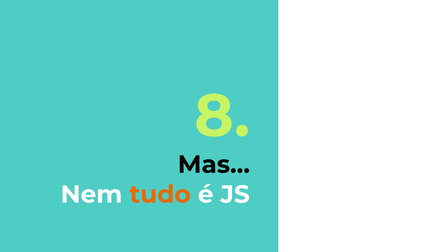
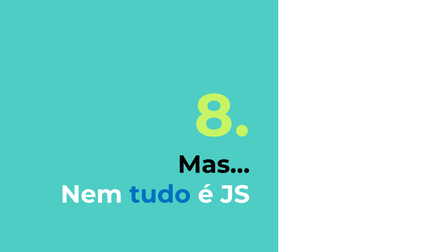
tudo colour: orange -> blue (160, 194)
